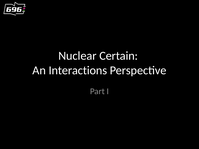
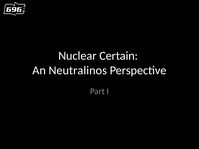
Interactions: Interactions -> Neutralinos (78, 71)
